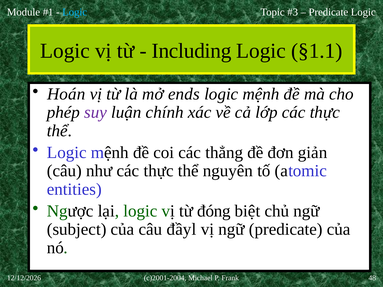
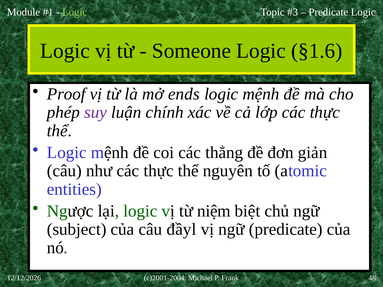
Logic colour: light blue -> light green (75, 12)
Including: Including -> Someone (191, 51)
§1.1: §1.1 -> §1.6 (317, 51)
Hoán: Hoán -> Proof (66, 94)
đóng: đóng -> niệm (214, 211)
